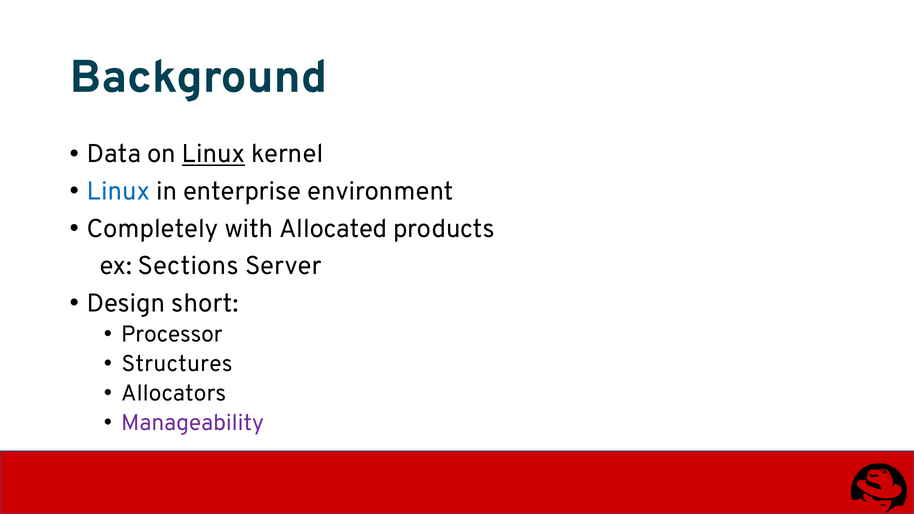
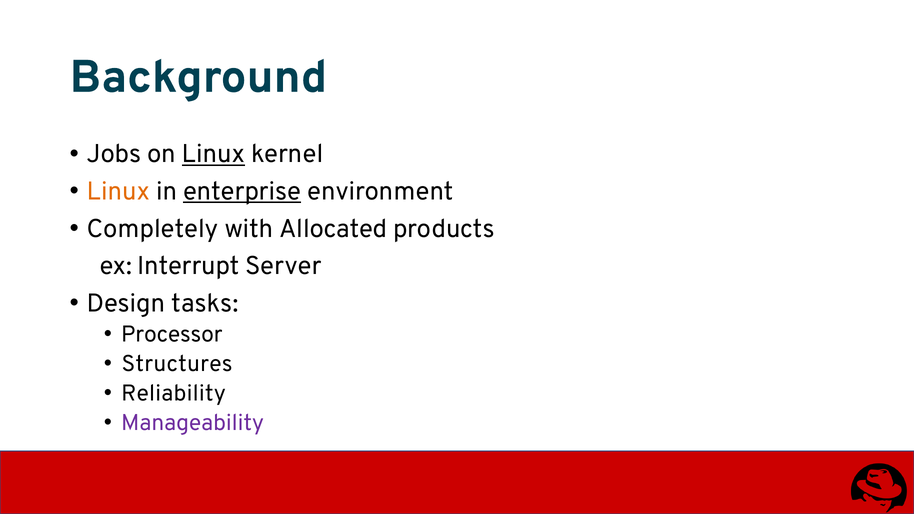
Data: Data -> Jobs (114, 154)
Linux colour: blue -> orange (118, 191)
enterprise underline: none -> present (242, 191)
Sections: Sections -> Interrupt (188, 266)
short: short -> tasks (205, 303)
Allocators: Allocators -> Reliability (174, 393)
